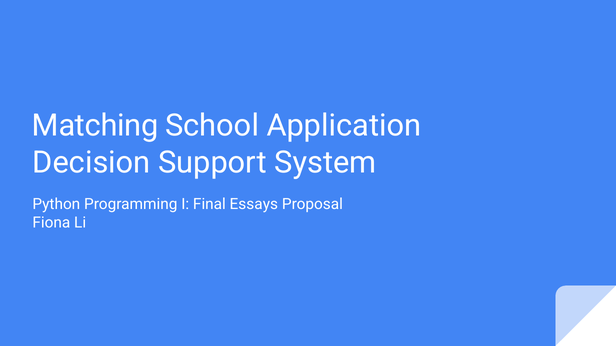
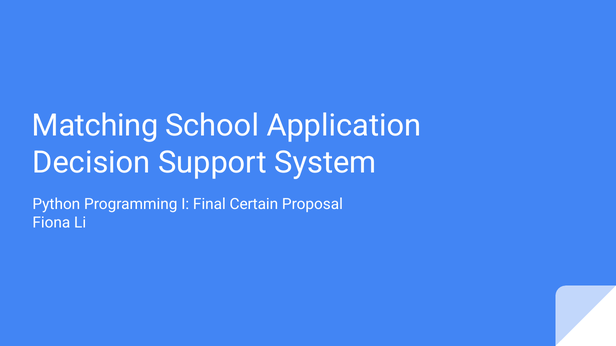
Essays: Essays -> Certain (254, 204)
